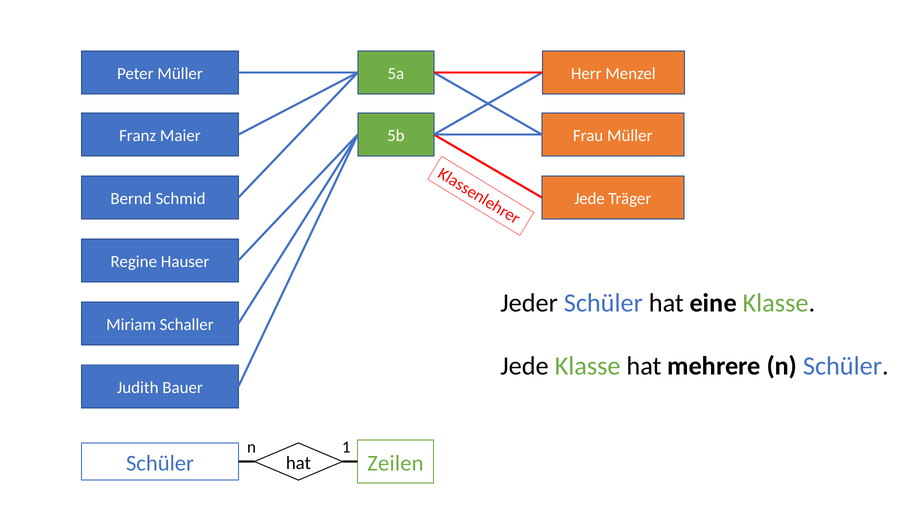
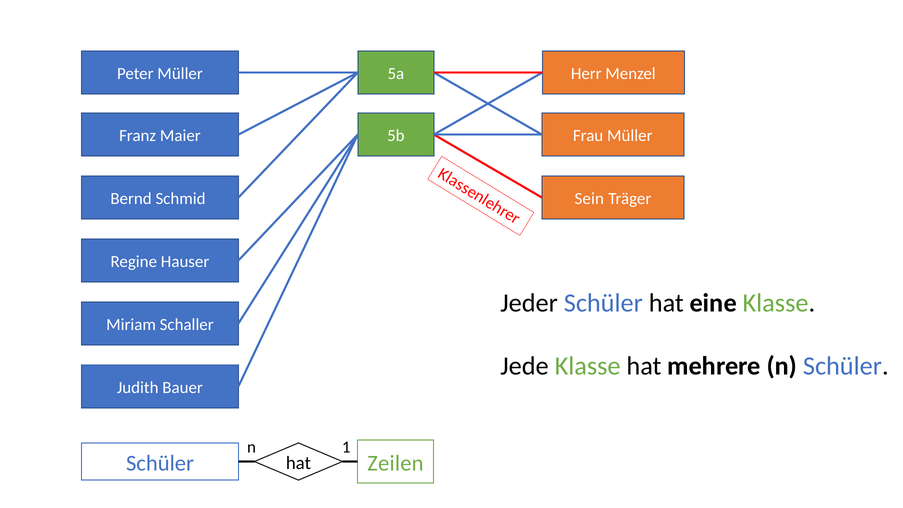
Jede: Jede -> Sein (589, 199)
